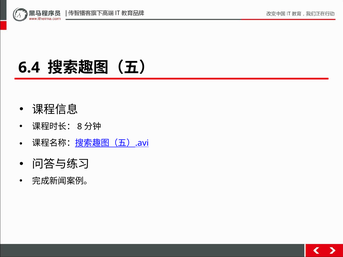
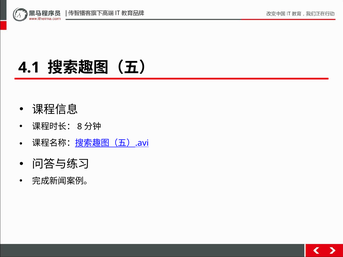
6.4: 6.4 -> 4.1 (29, 68)
